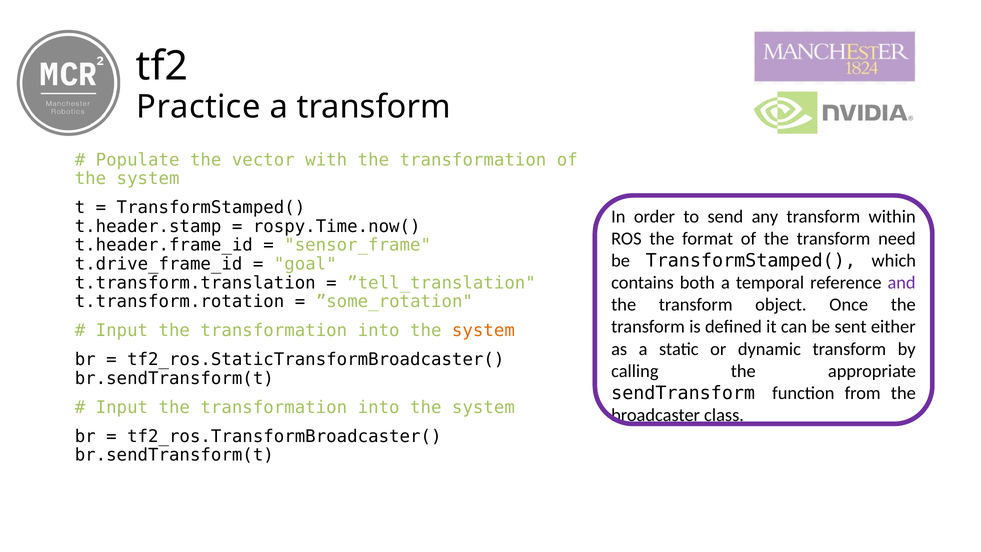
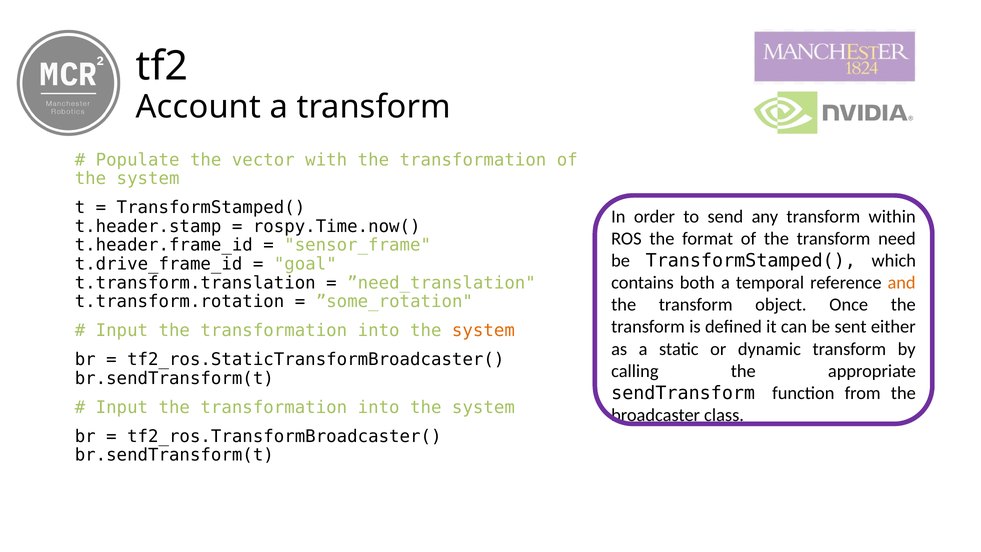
Practice: Practice -> Account (199, 107)
”tell_translation: ”tell_translation -> ”need_translation (442, 283)
and colour: purple -> orange (902, 283)
